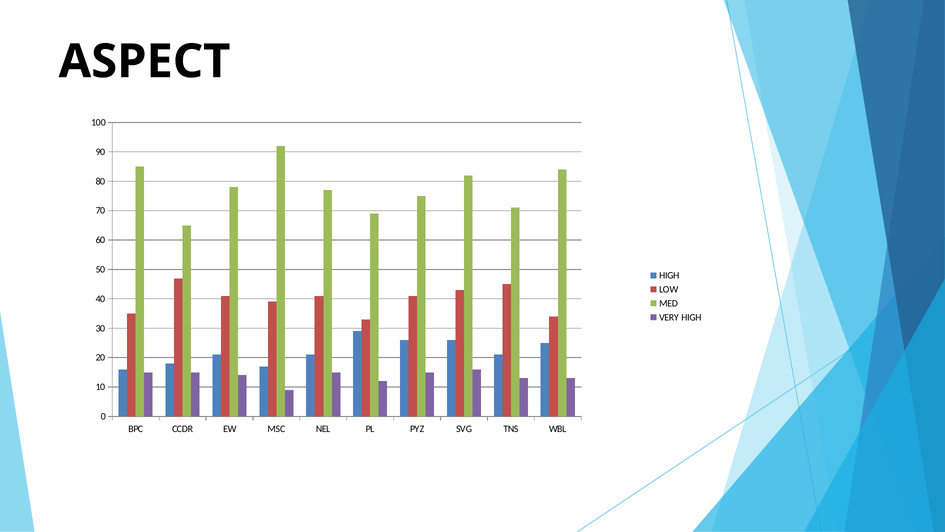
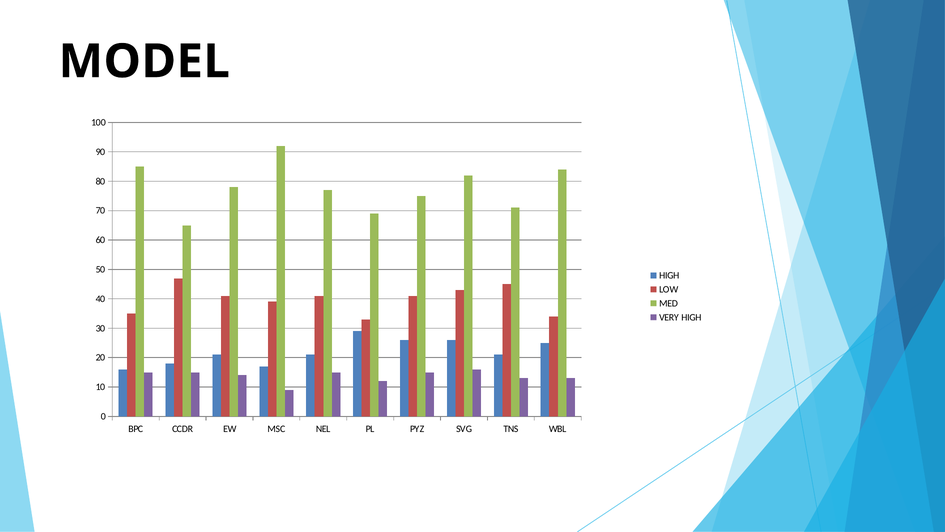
ASPECT: ASPECT -> MODEL (144, 62)
